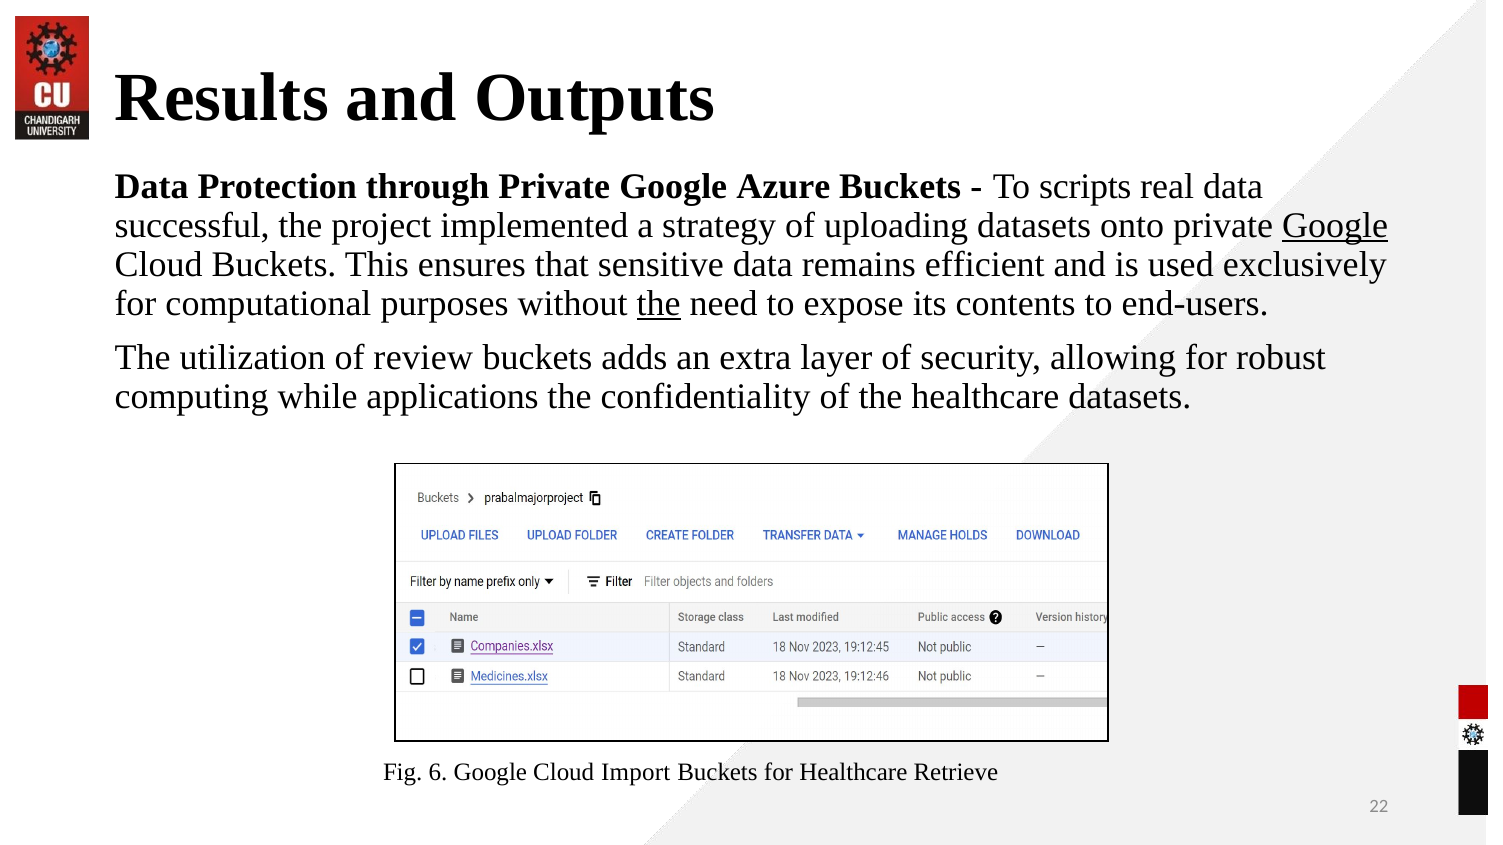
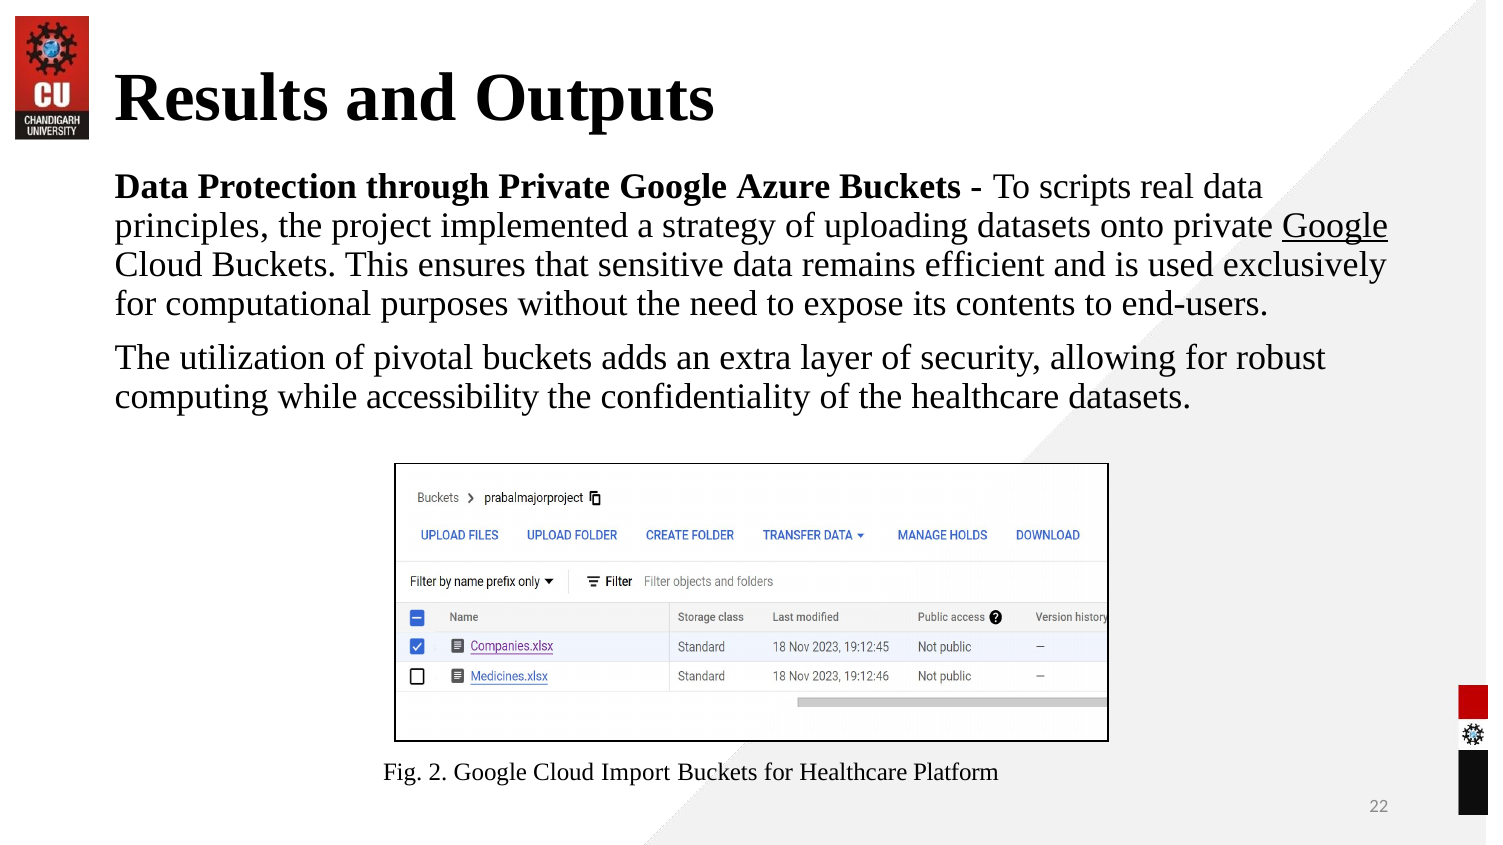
successful: successful -> principles (192, 226)
the underline: present -> none (659, 304)
review: review -> pivotal (423, 358)
applications: applications -> accessibility (453, 397)
6: 6 -> 2 (438, 773)
Retrieve: Retrieve -> Platform (956, 773)
